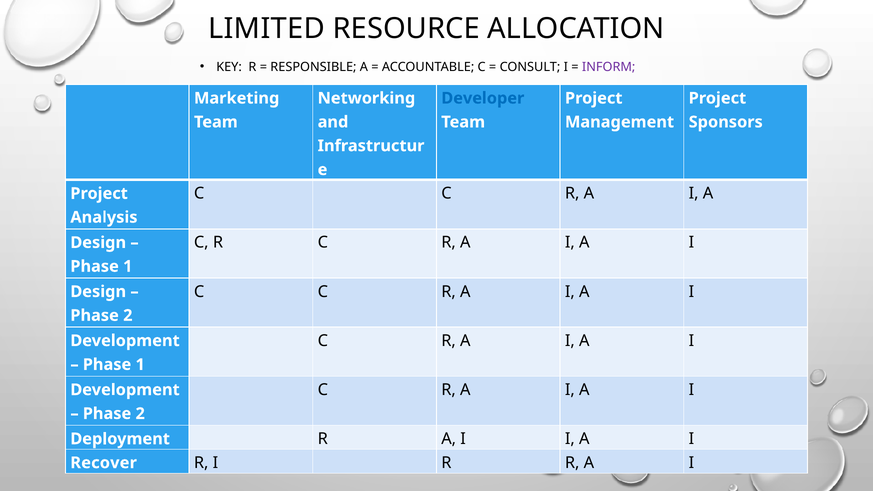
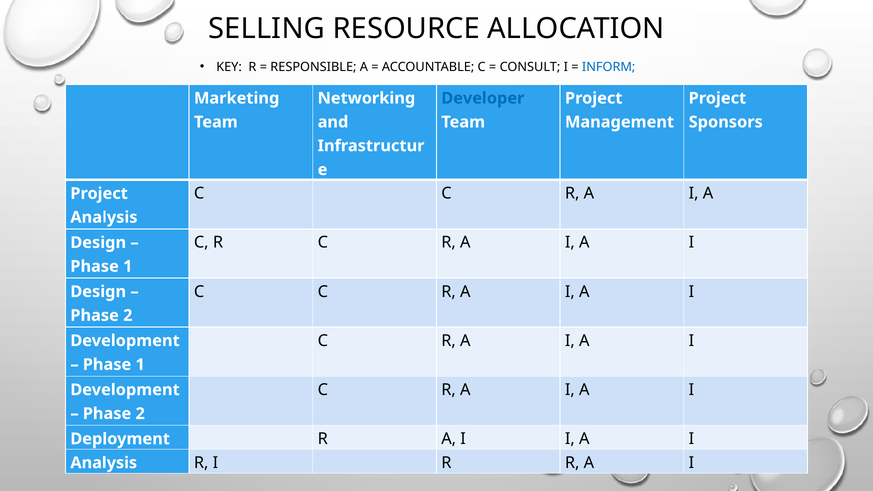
LIMITED: LIMITED -> SELLING (267, 29)
INFORM colour: purple -> blue (609, 67)
Recover: Recover -> Analysis (104, 463)
